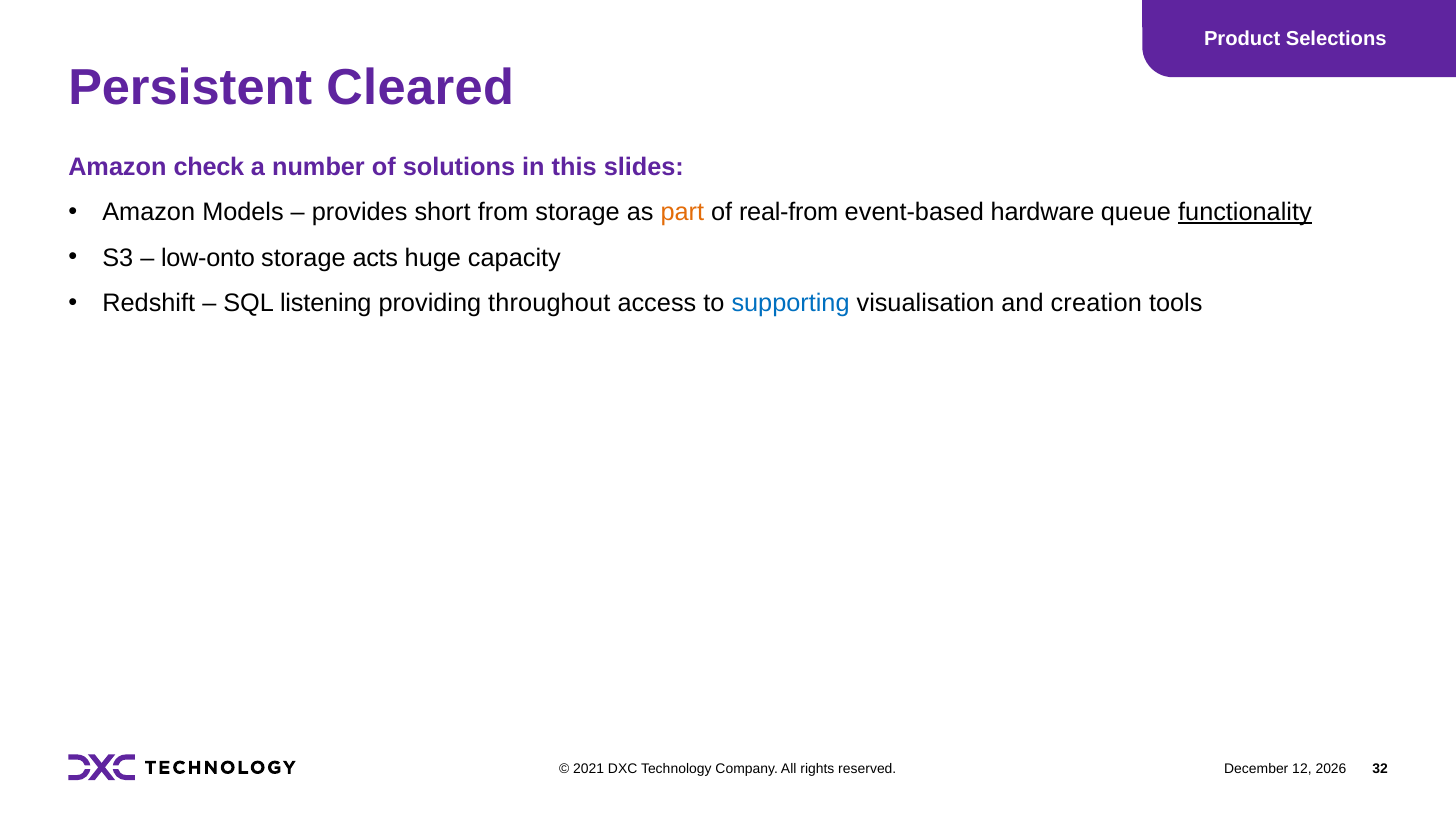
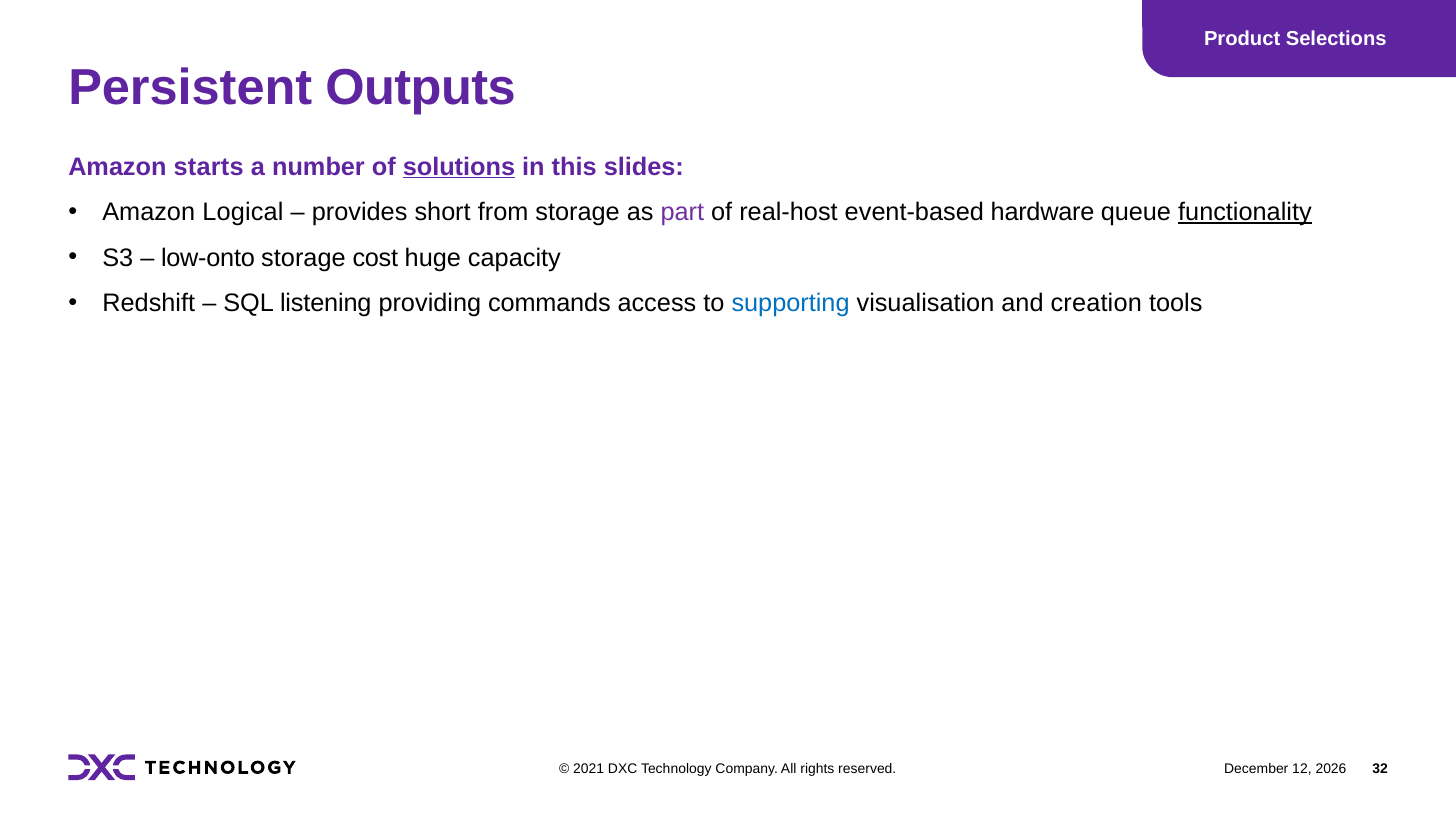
Cleared: Cleared -> Outputs (421, 88)
check: check -> starts (209, 167)
solutions underline: none -> present (459, 167)
Models: Models -> Logical (243, 212)
part colour: orange -> purple (682, 212)
real-from: real-from -> real-host (788, 212)
acts: acts -> cost (375, 258)
throughout: throughout -> commands (549, 303)
